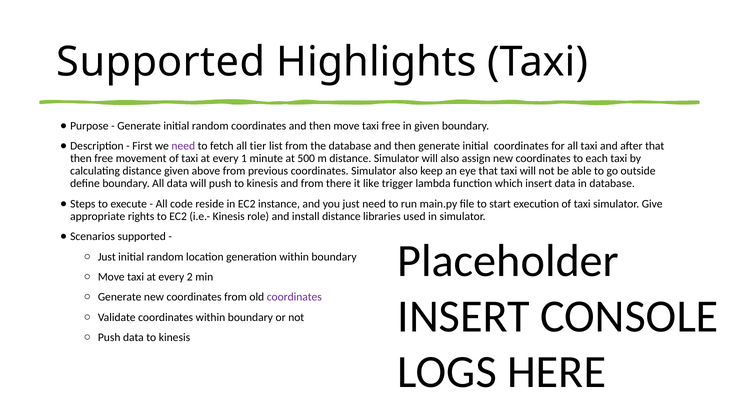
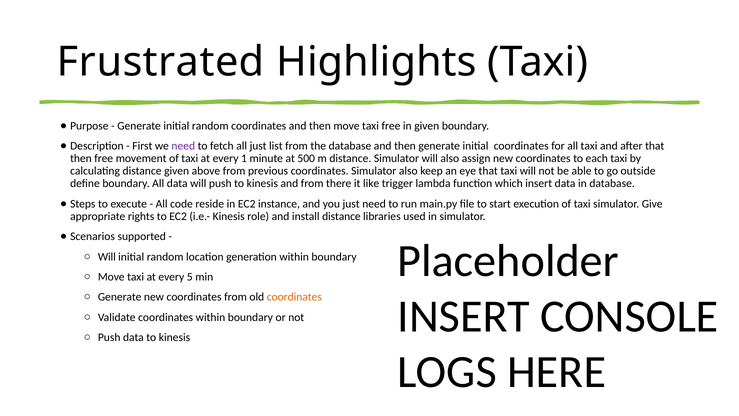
Supported: Supported -> Frustrated (161, 62)
all tier: tier -> just (258, 146)
Just: Just -> Will (107, 257)
2: 2 -> 5 (190, 277)
coordinates colour: purple -> orange (294, 297)
